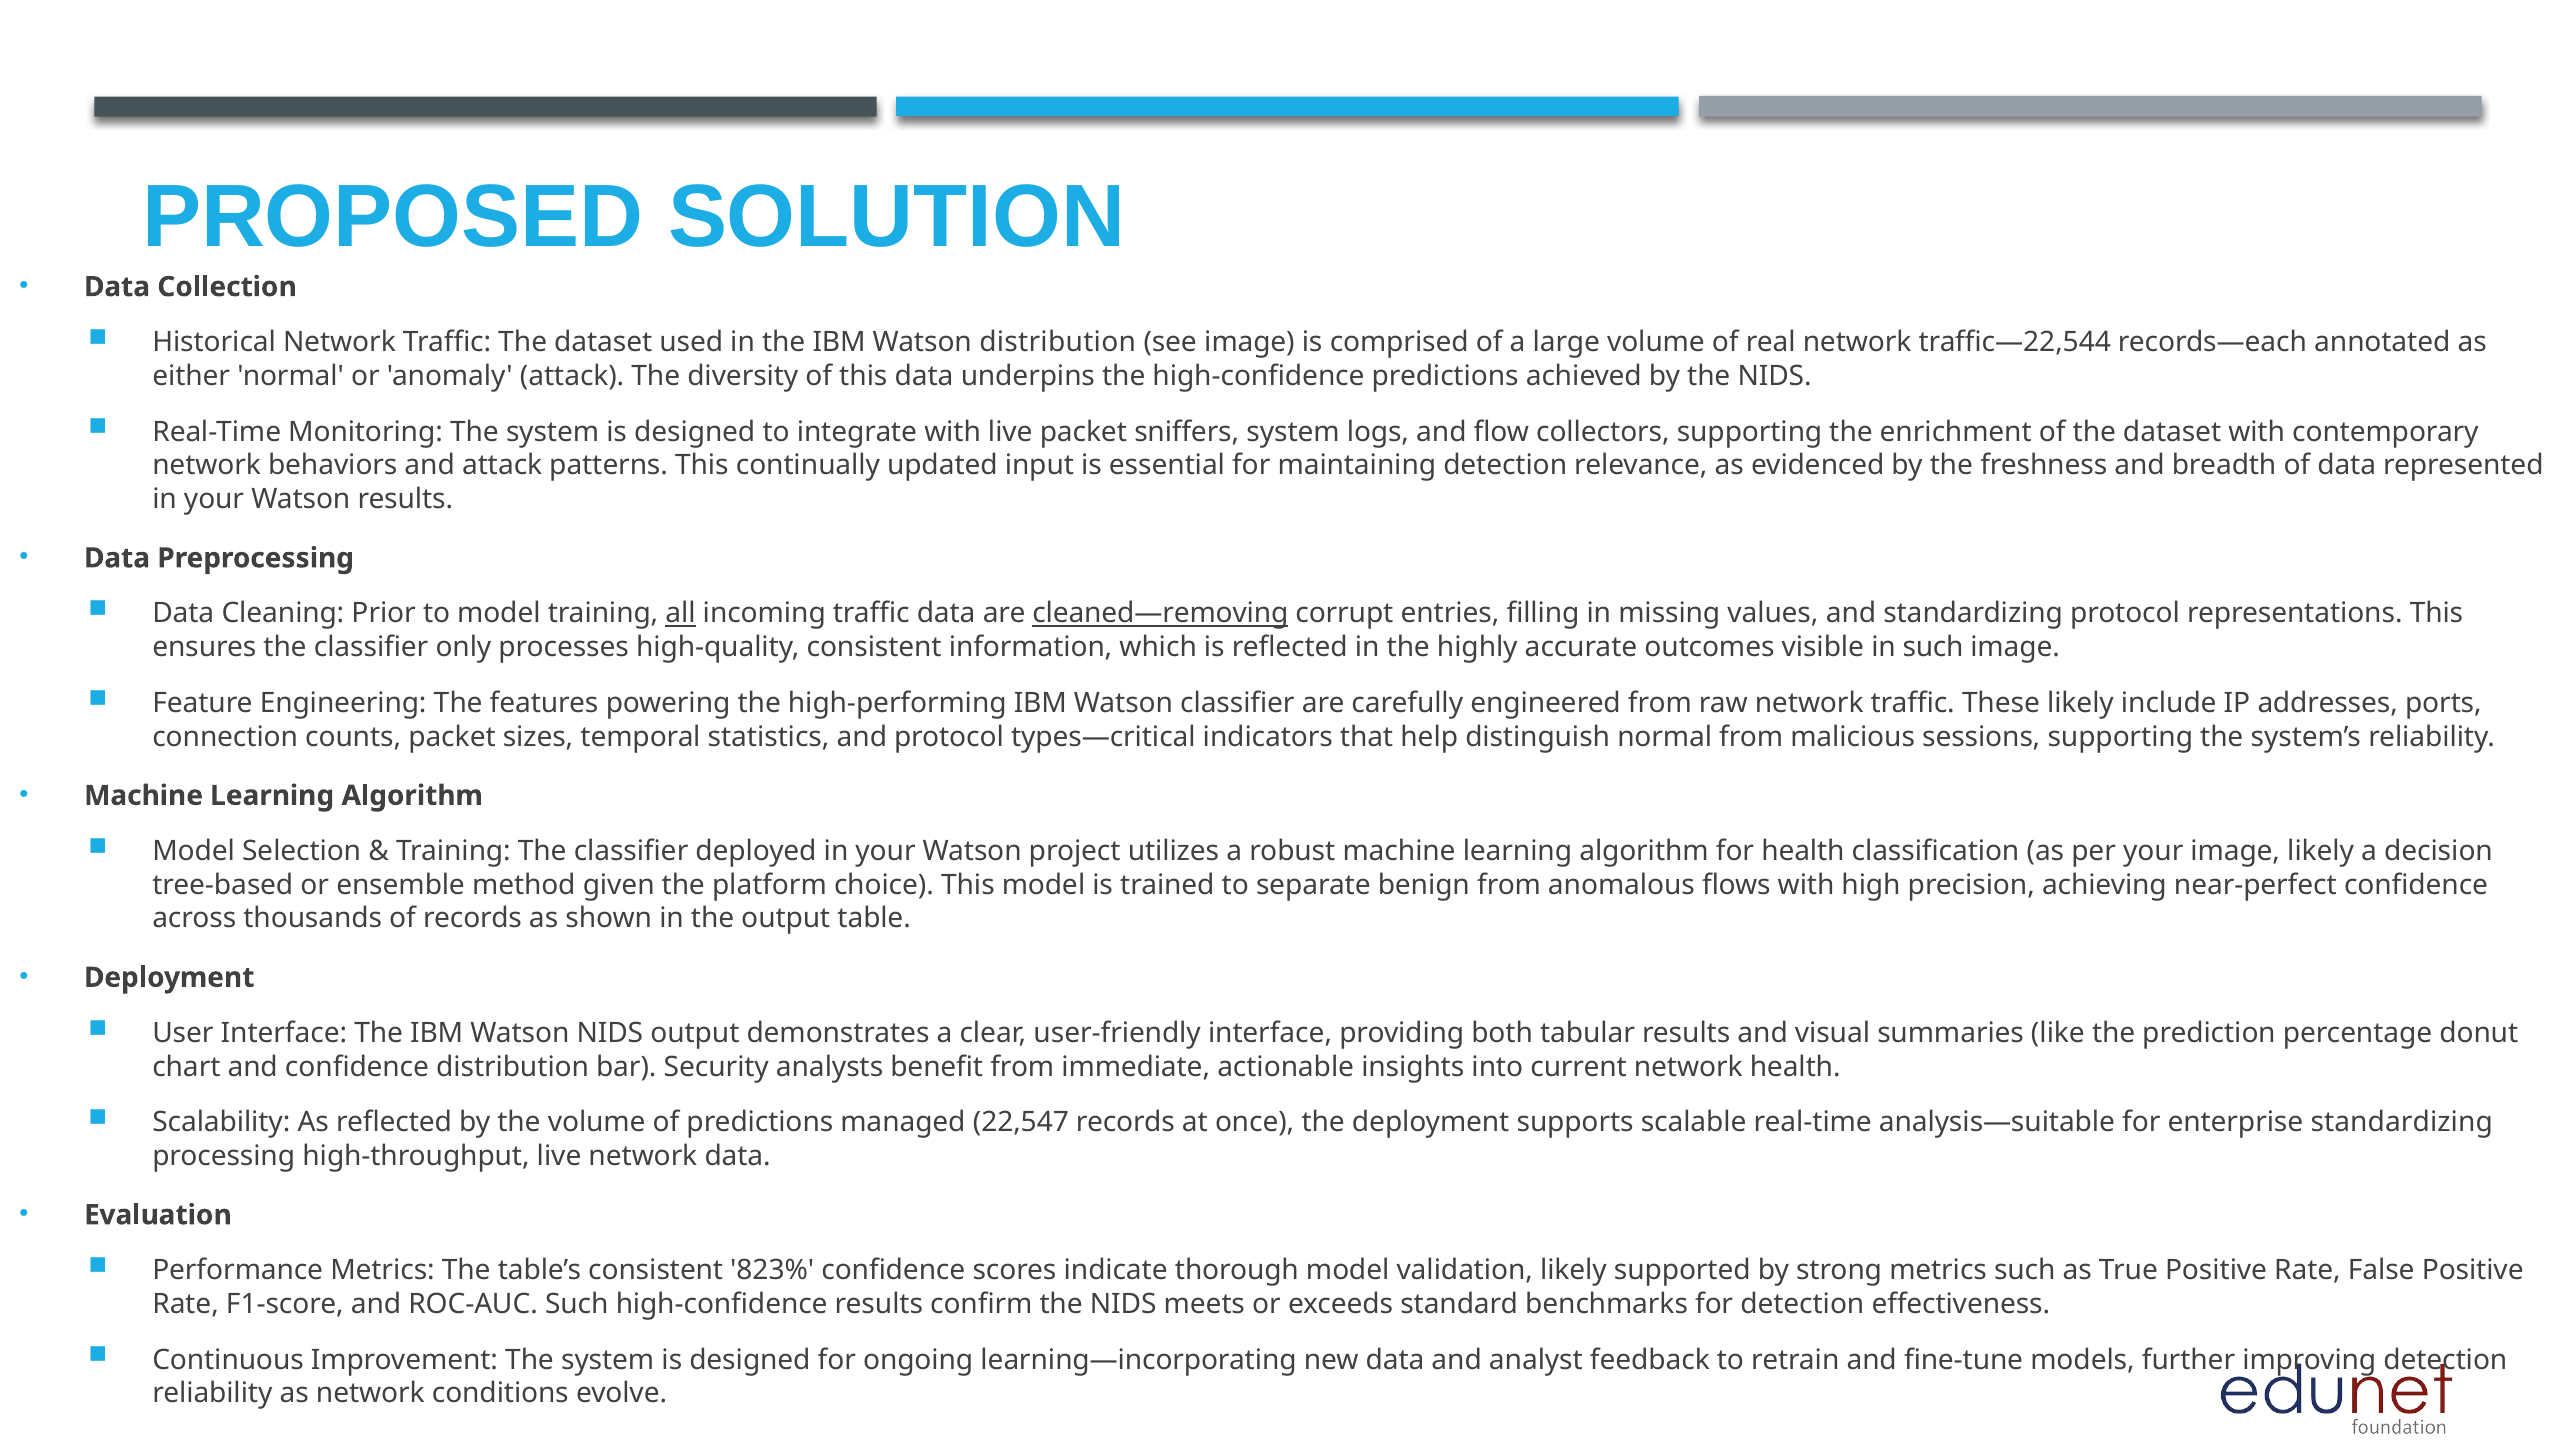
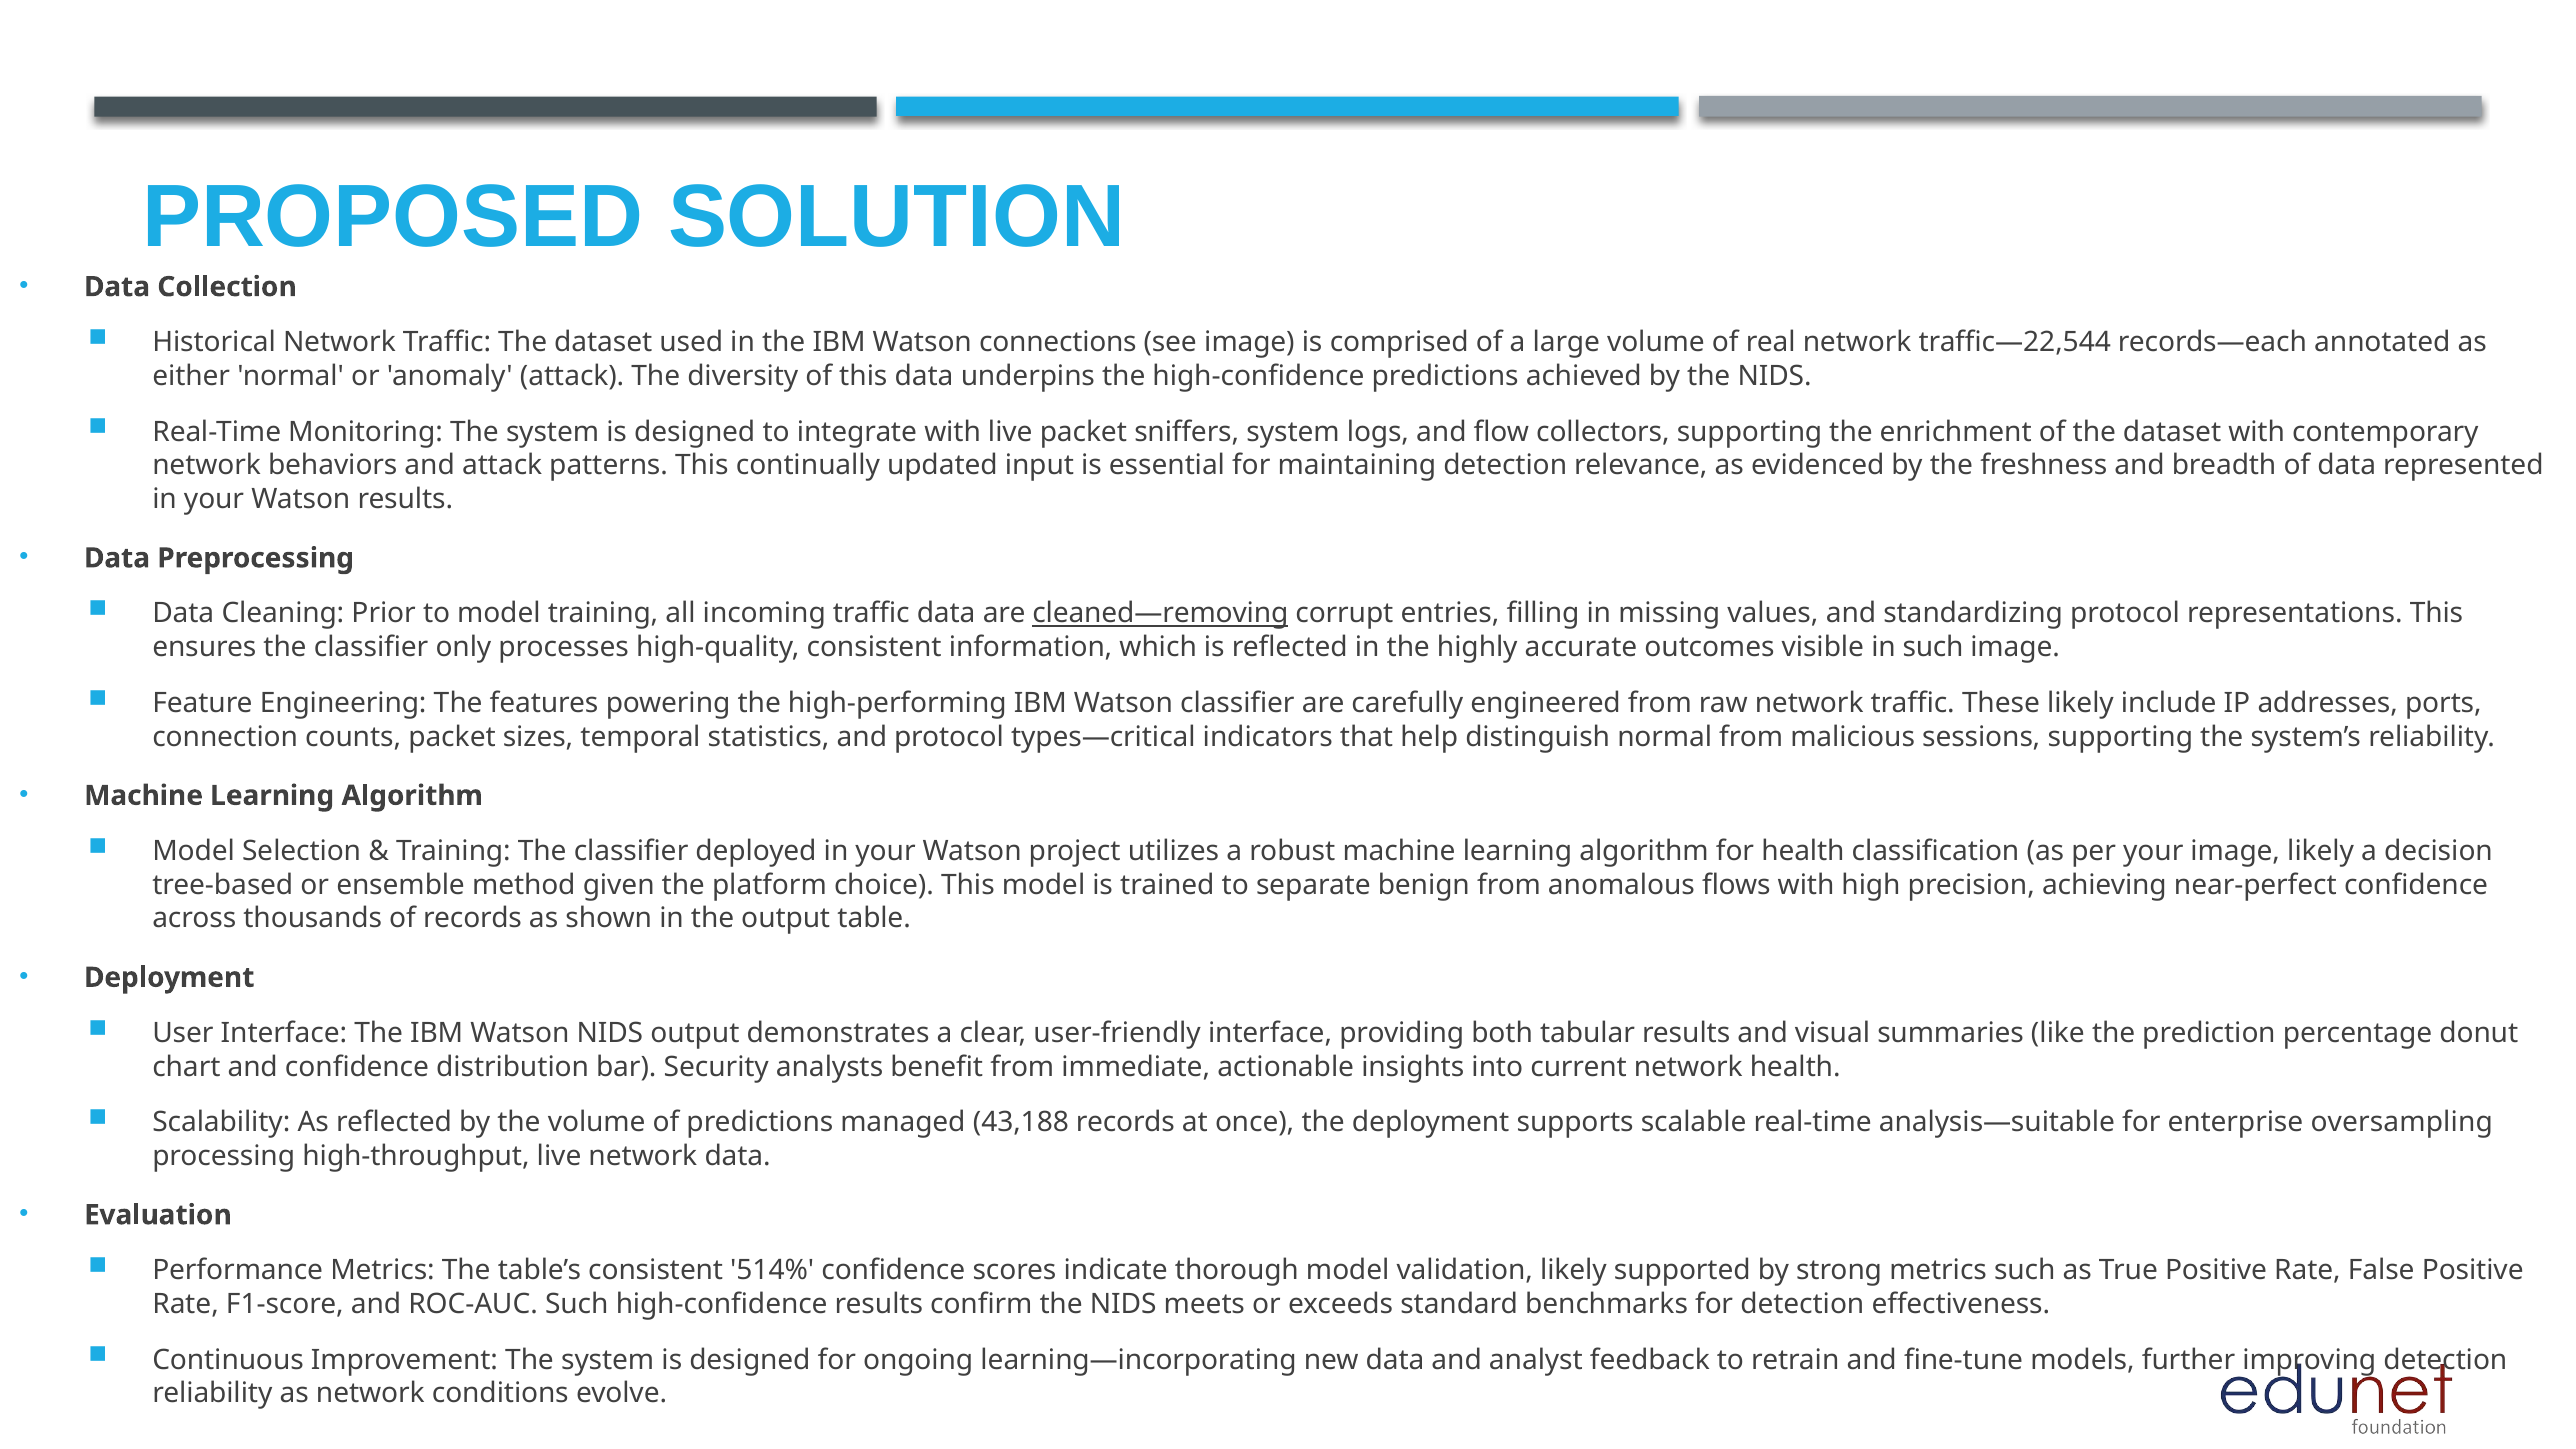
Watson distribution: distribution -> connections (1058, 342)
all underline: present -> none (681, 614)
22,547: 22,547 -> 43,188 (1021, 1122)
enterprise standardizing: standardizing -> oversampling (2402, 1122)
823%: 823% -> 514% (772, 1271)
